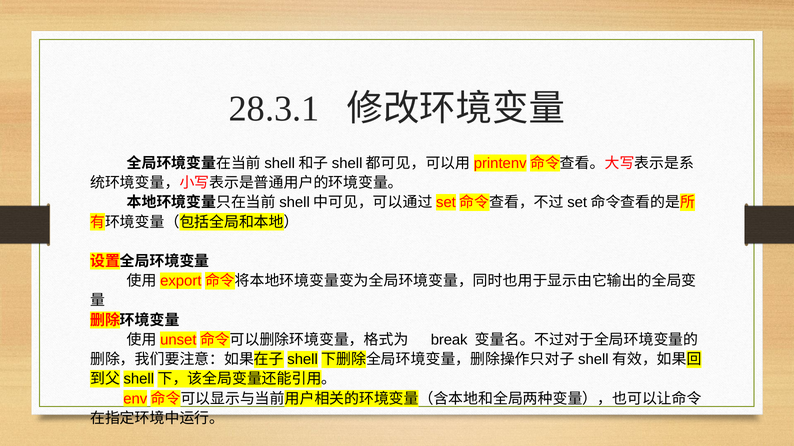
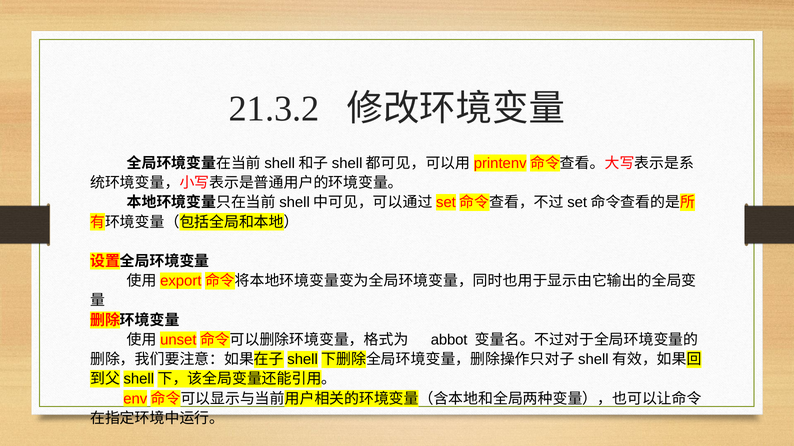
28.3.1: 28.3.1 -> 21.3.2 (274, 109)
break: break -> abbot (449, 340)
